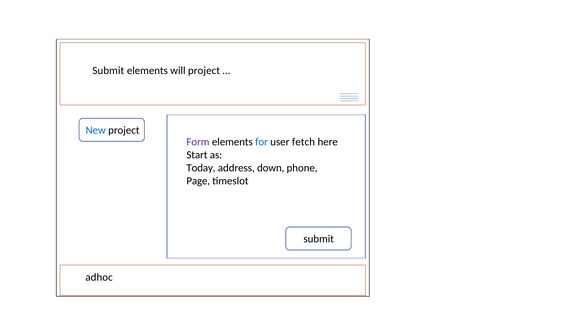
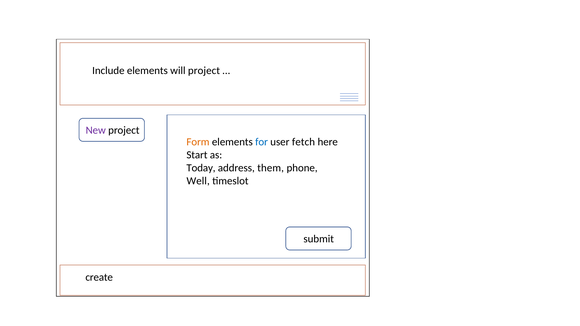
Submit: Submit -> Include (108, 70)
New colour: blue -> purple (96, 130)
Form colour: purple -> orange (198, 142)
down: down -> them (271, 168)
Page: Page -> Well (198, 181)
adhoc: adhoc -> create (99, 277)
